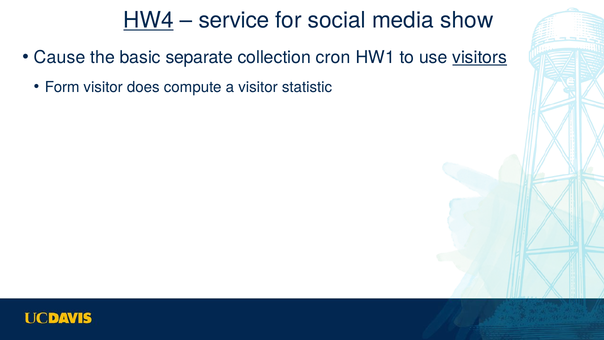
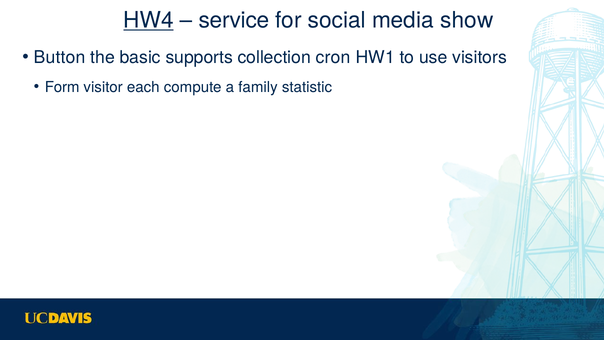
Cause: Cause -> Button (60, 57)
separate: separate -> supports (199, 57)
visitors underline: present -> none (480, 57)
does: does -> each (143, 87)
a visitor: visitor -> family (258, 87)
